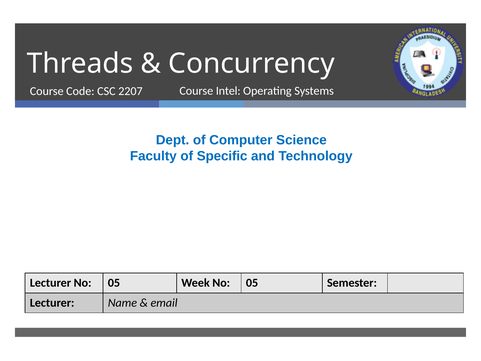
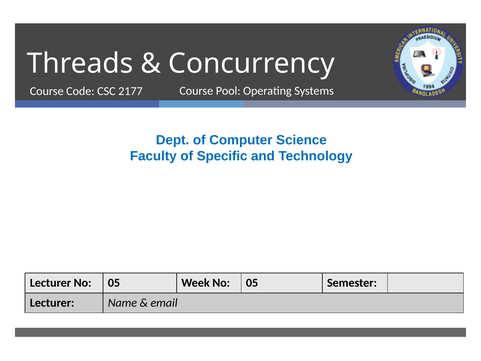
Intel: Intel -> Pool (228, 91)
2207: 2207 -> 2177 (130, 91)
